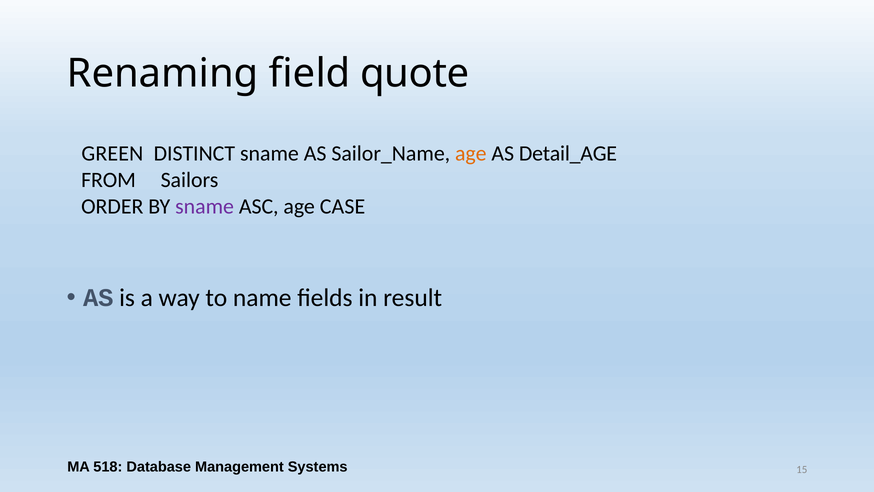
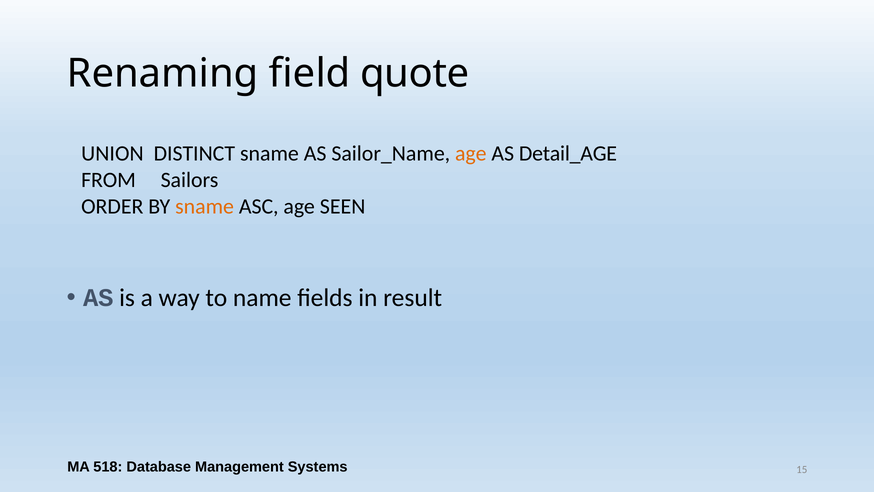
GREEN: GREEN -> UNION (112, 153)
sname colour: purple -> orange (205, 206)
CASE: CASE -> SEEN (343, 206)
